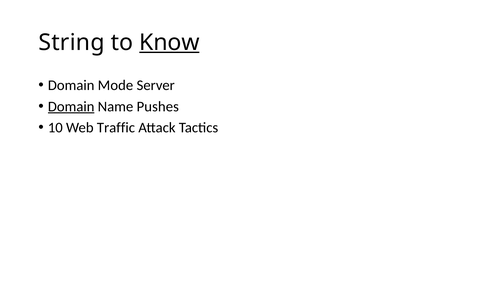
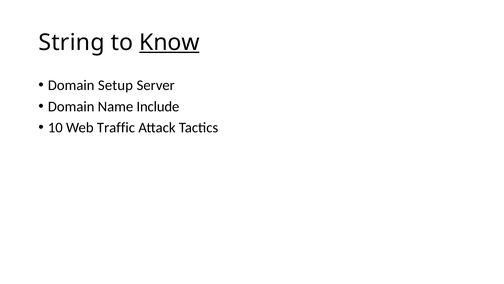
Mode: Mode -> Setup (115, 85)
Domain underline: present -> none (71, 106)
Pushes: Pushes -> Include (158, 106)
